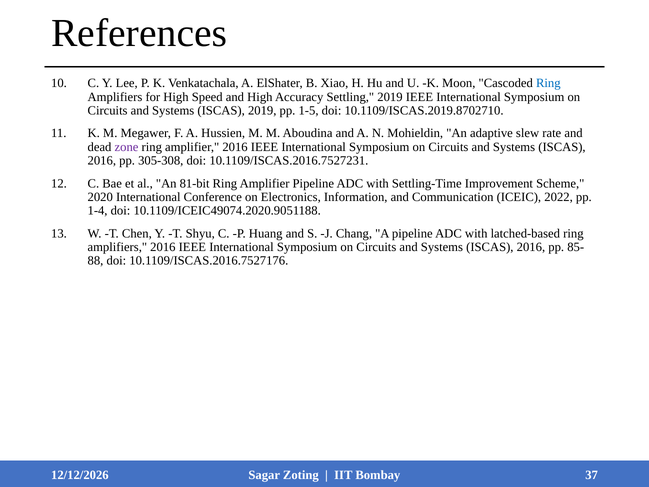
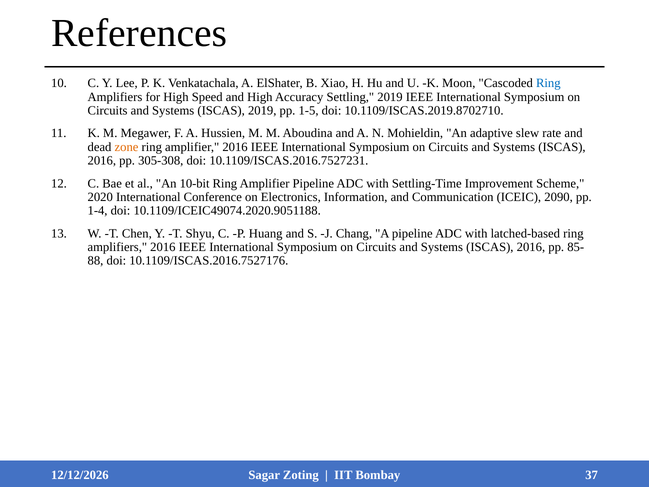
zone colour: purple -> orange (127, 147)
81-bit: 81-bit -> 10-bit (195, 183)
2022: 2022 -> 2090 (559, 197)
